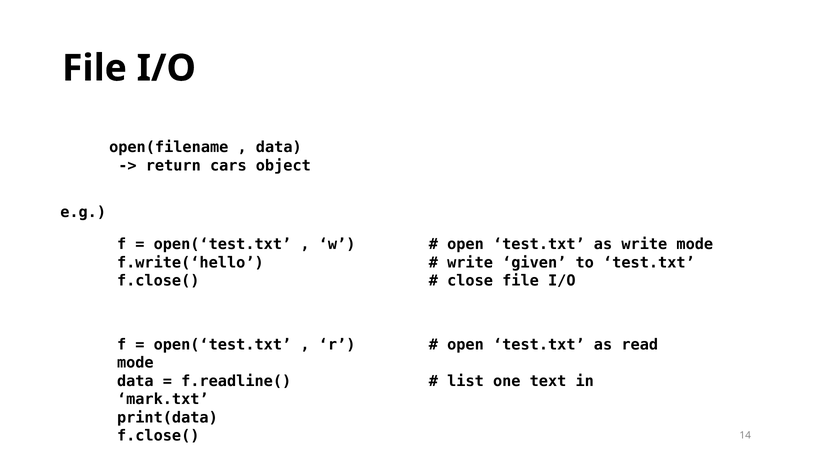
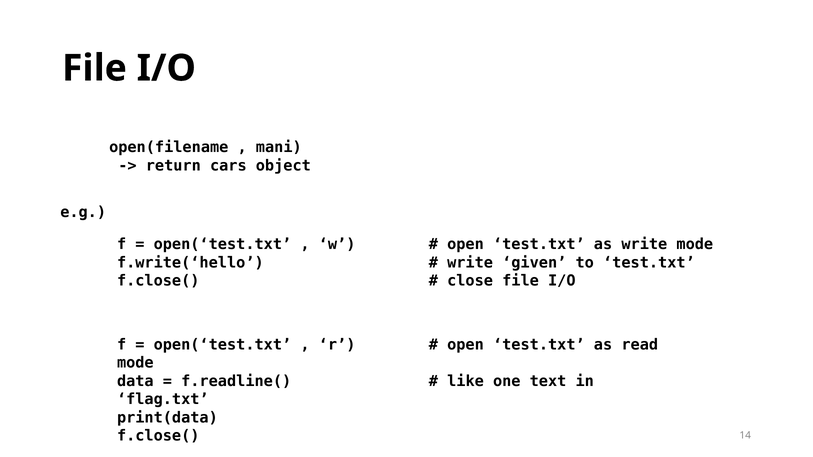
data: data -> mani (279, 147)
list: list -> like (466, 381)
mark.txt: mark.txt -> flag.txt (163, 400)
